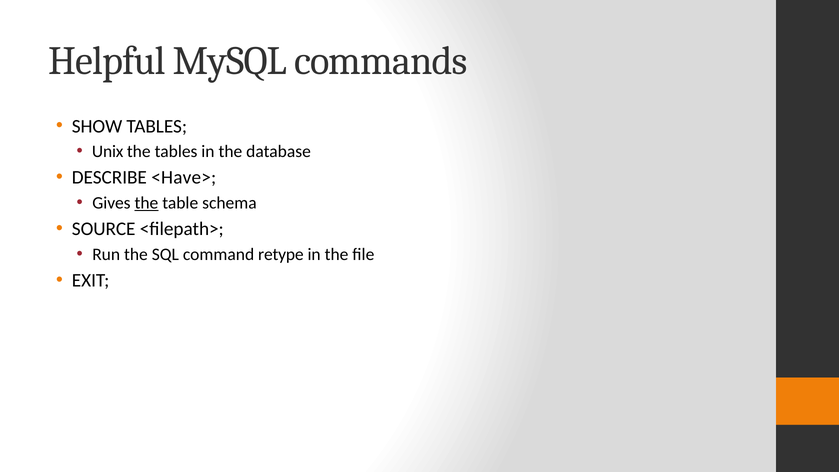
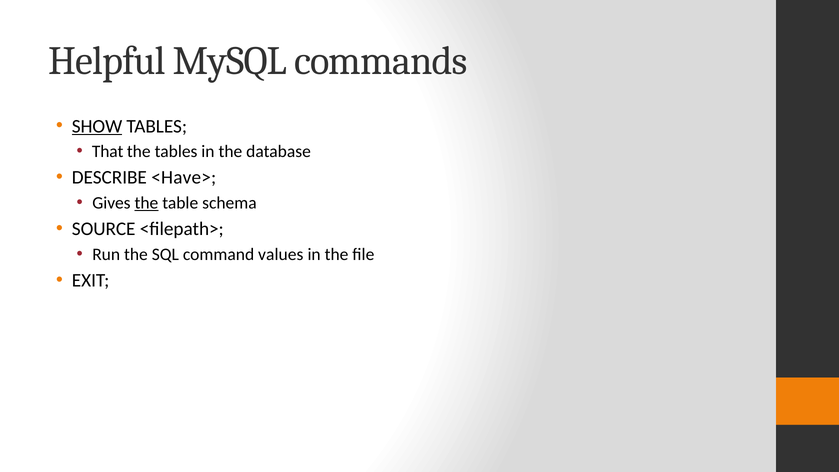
SHOW underline: none -> present (97, 126)
Unix: Unix -> That (108, 152)
retype: retype -> values (281, 254)
